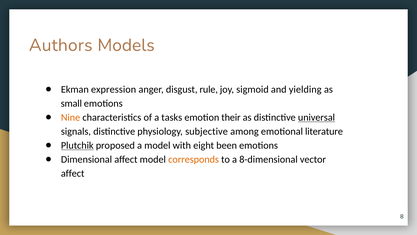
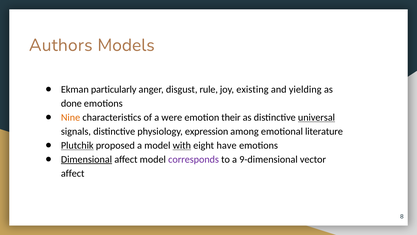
expression: expression -> particularly (114, 89)
sigmoid: sigmoid -> existing (252, 89)
small: small -> done (71, 103)
tasks: tasks -> were (172, 117)
subjective: subjective -> expression (207, 131)
with underline: none -> present (182, 145)
been: been -> have (227, 145)
Dimensional underline: none -> present (86, 159)
corresponds colour: orange -> purple (194, 159)
8-dimensional: 8-dimensional -> 9-dimensional (268, 159)
